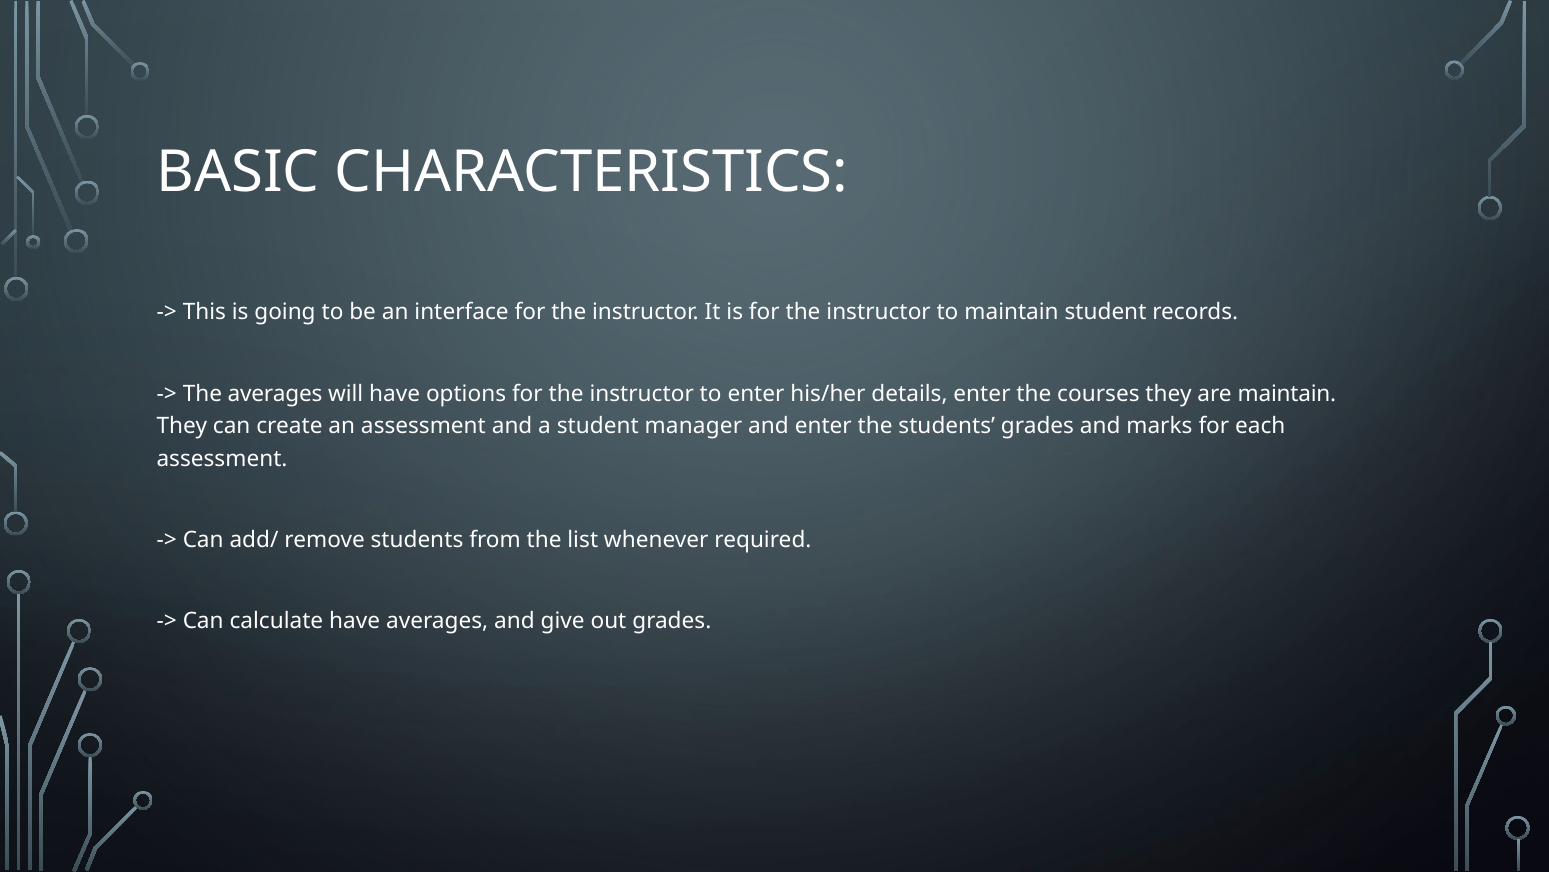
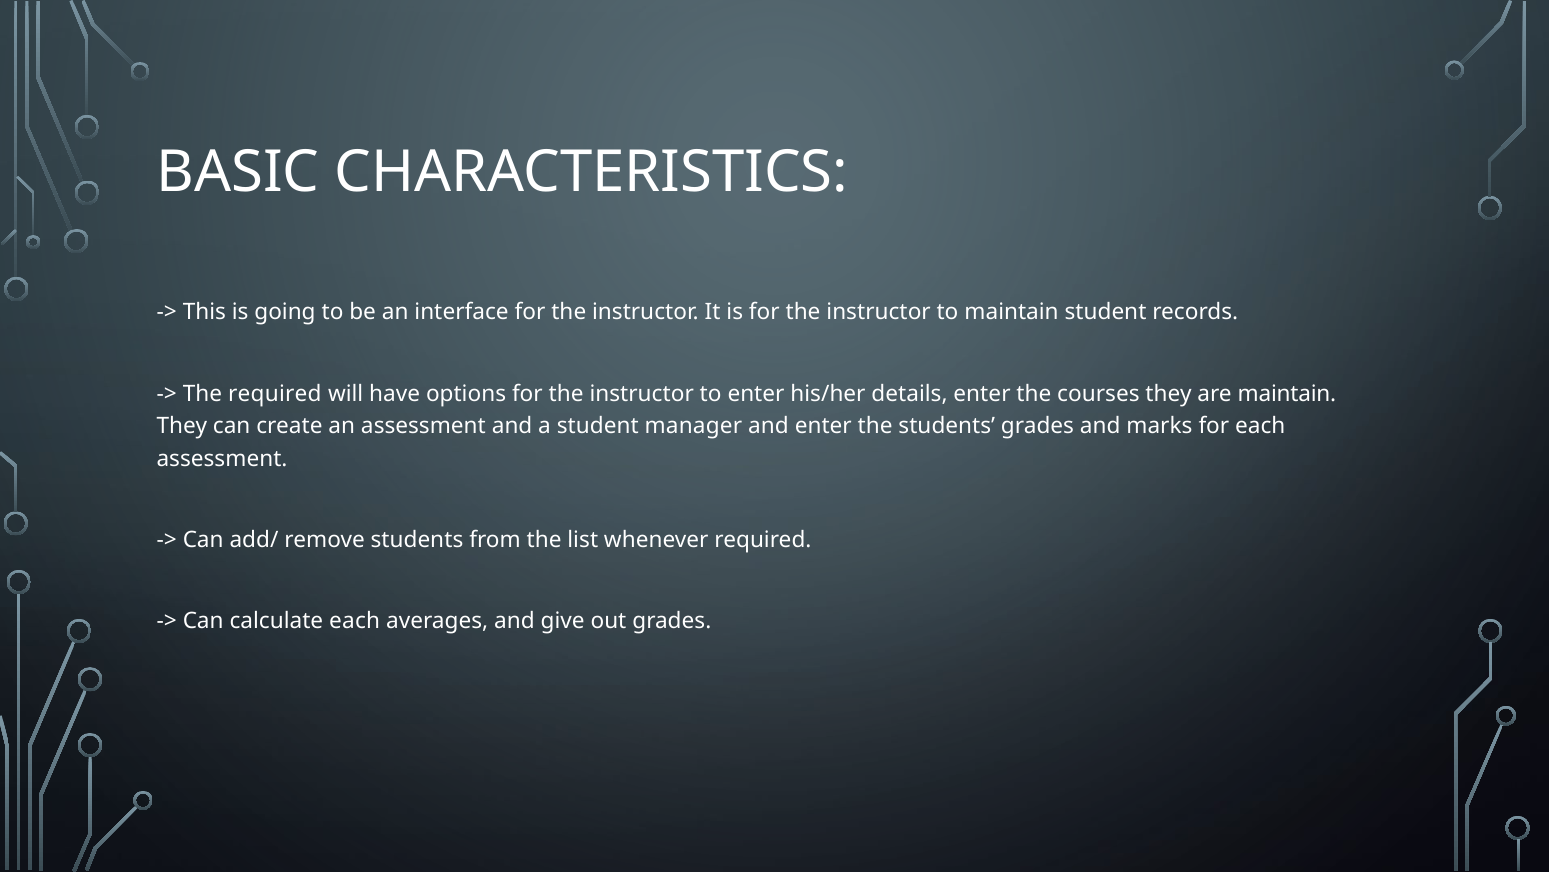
The averages: averages -> required (275, 393)
calculate have: have -> each (355, 621)
